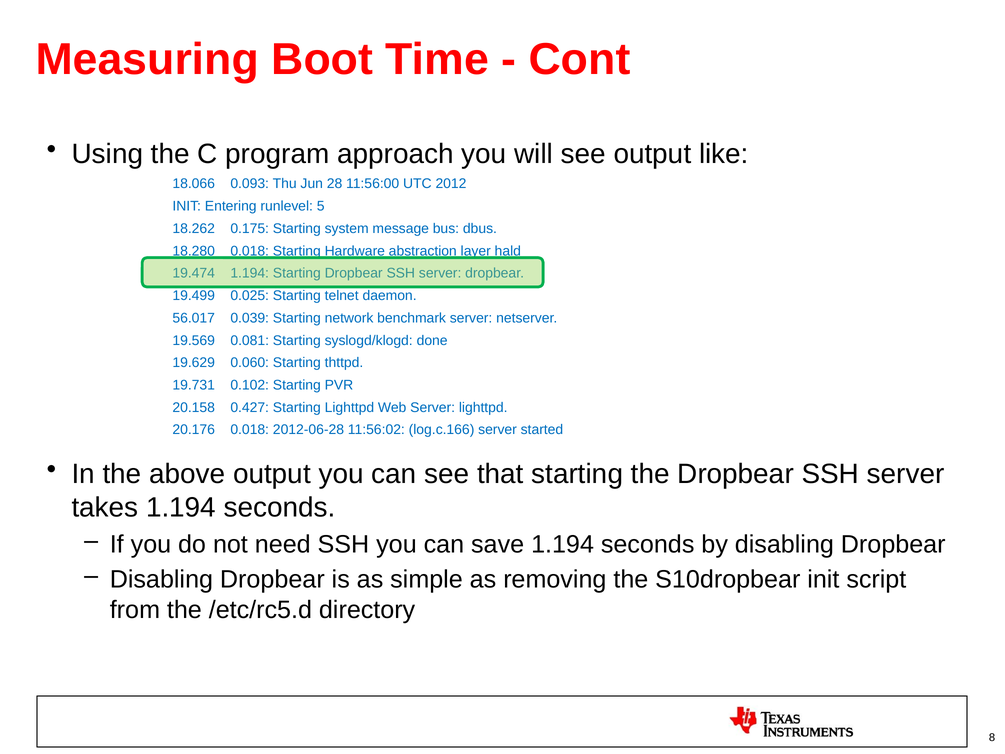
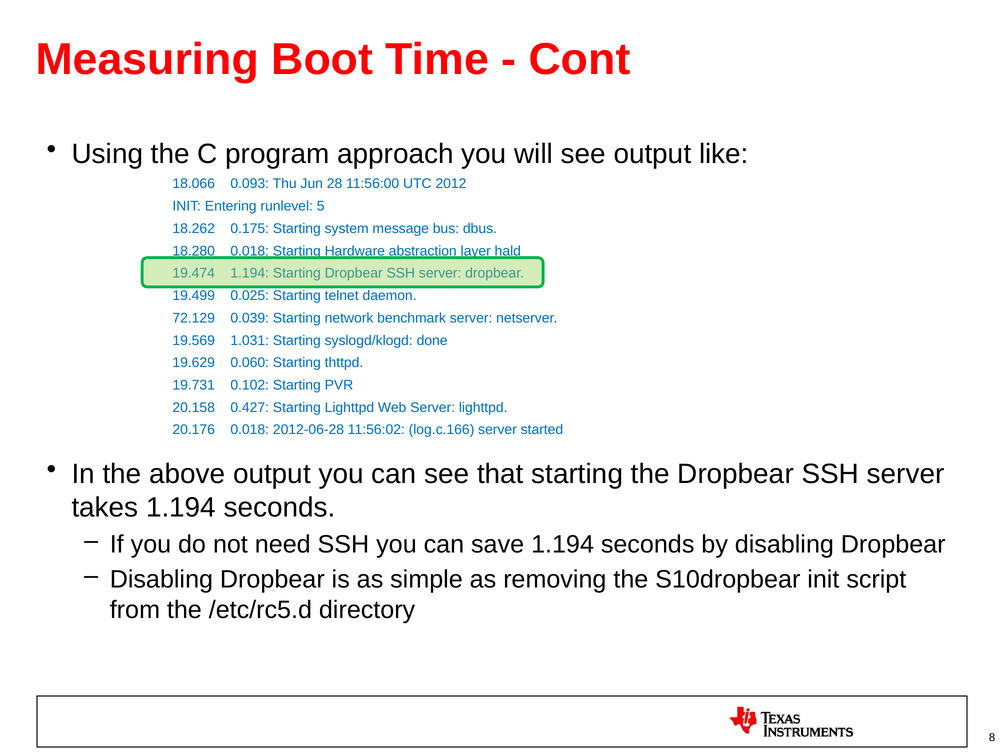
56.017: 56.017 -> 72.129 (194, 318)
0.081: 0.081 -> 1.031 (250, 340)
